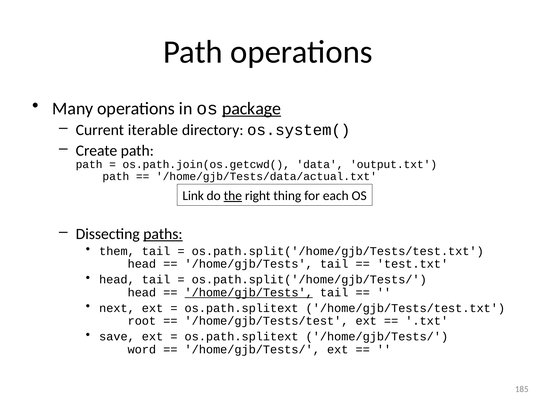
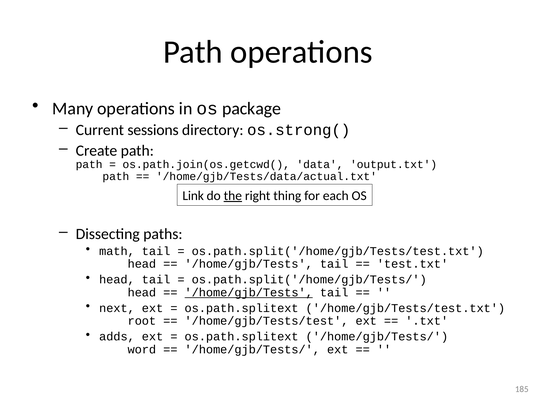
package underline: present -> none (252, 108)
iterable: iterable -> sessions (153, 130)
os.system(: os.system( -> os.strong( (299, 130)
paths underline: present -> none (163, 234)
them: them -> math (117, 251)
save: save -> adds (117, 337)
